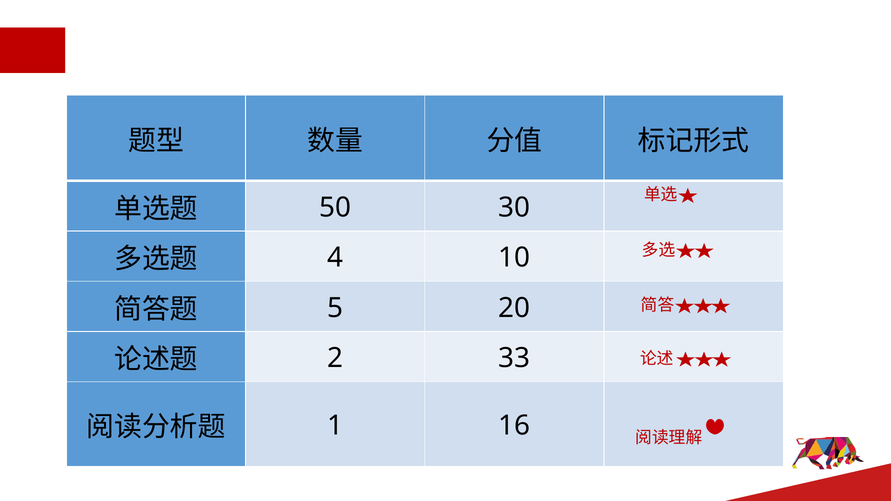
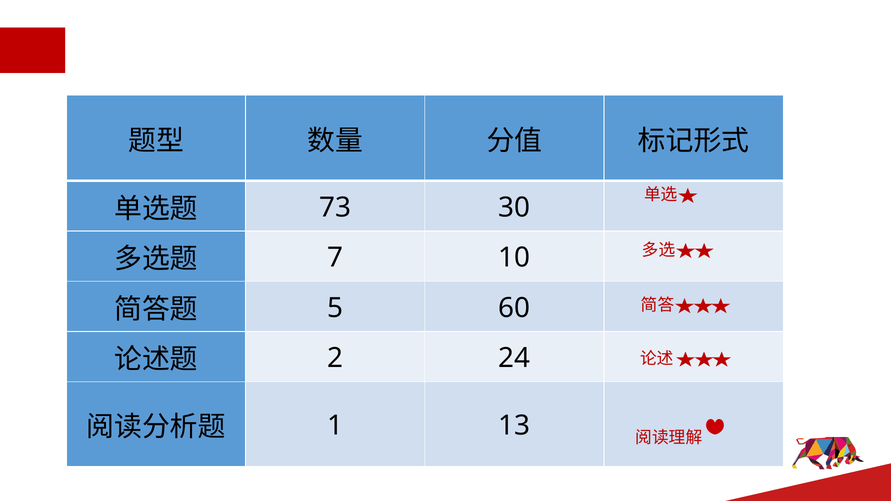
50: 50 -> 73 (335, 208)
4: 4 -> 7 (335, 258)
20: 20 -> 60 (514, 308)
33: 33 -> 24 (514, 358)
16: 16 -> 13 (514, 426)
